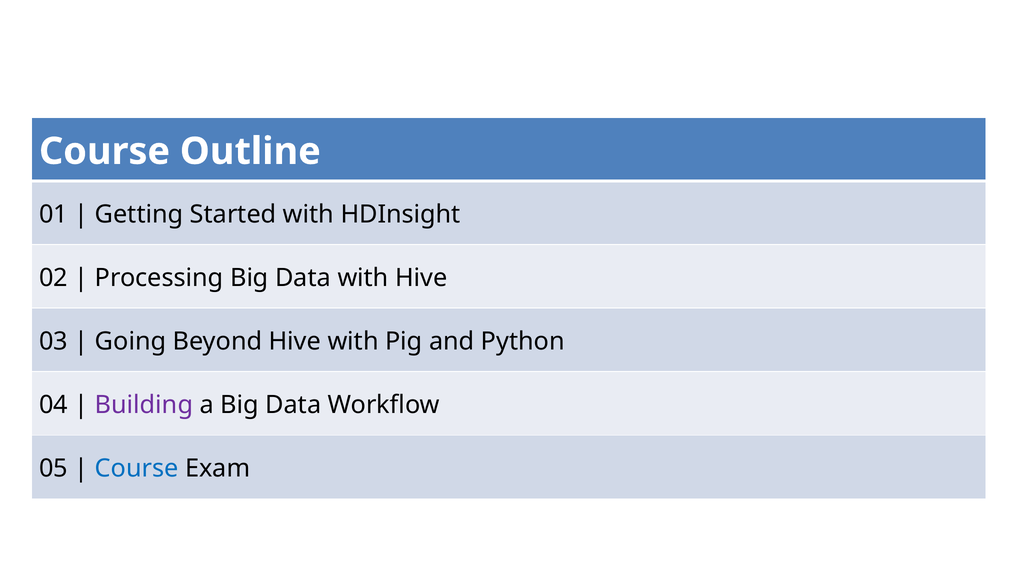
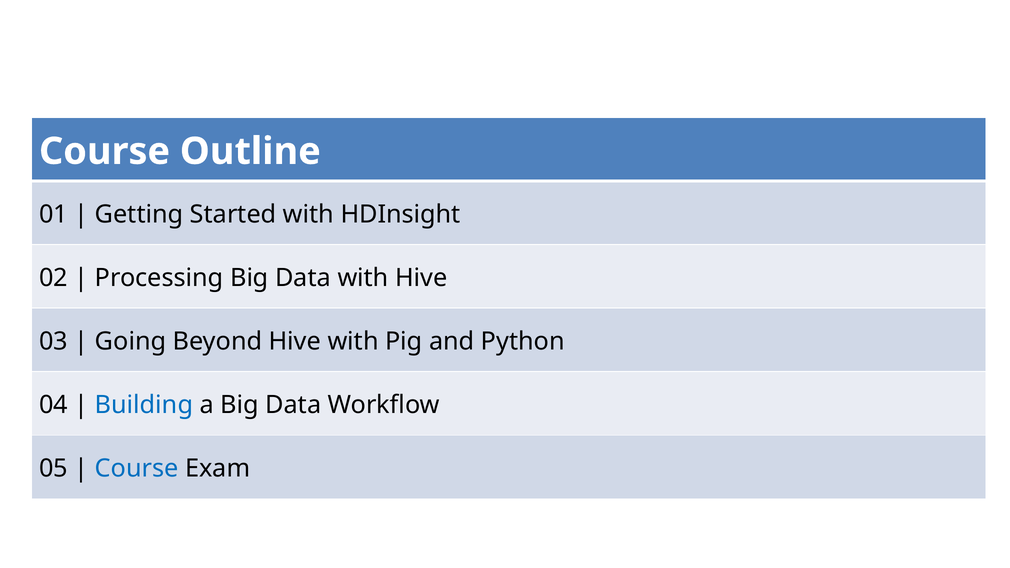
Building colour: purple -> blue (144, 405)
